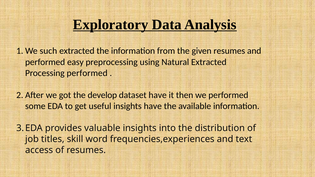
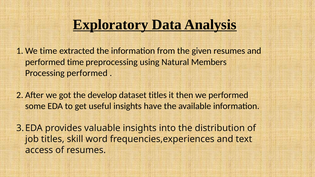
such: such -> time (48, 51)
performed easy: easy -> time (75, 62)
Natural Extracted: Extracted -> Members (209, 62)
dataset have: have -> titles (158, 95)
